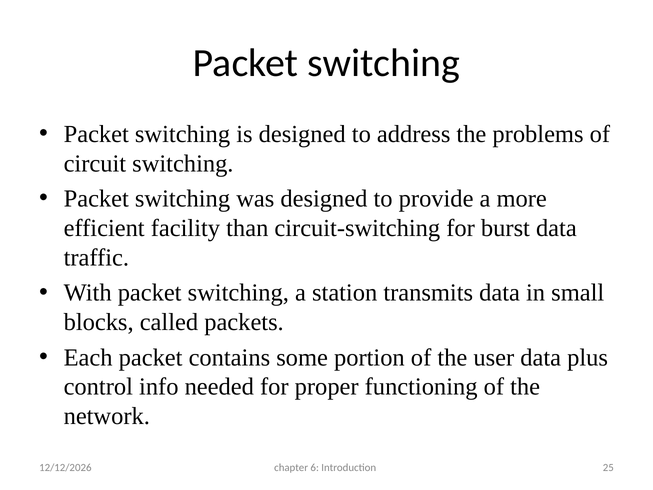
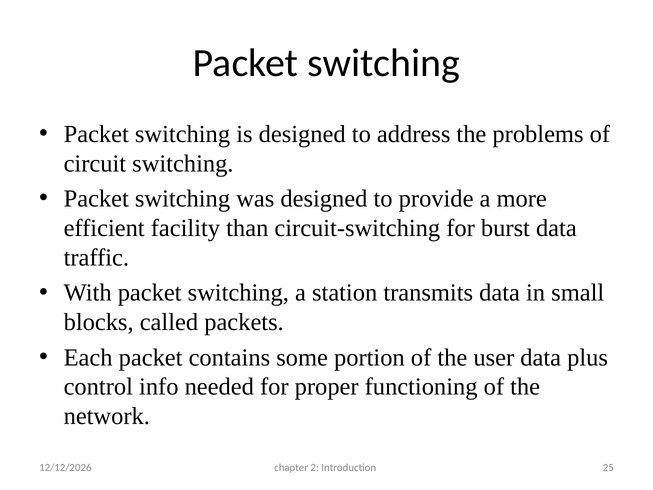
6: 6 -> 2 (315, 468)
